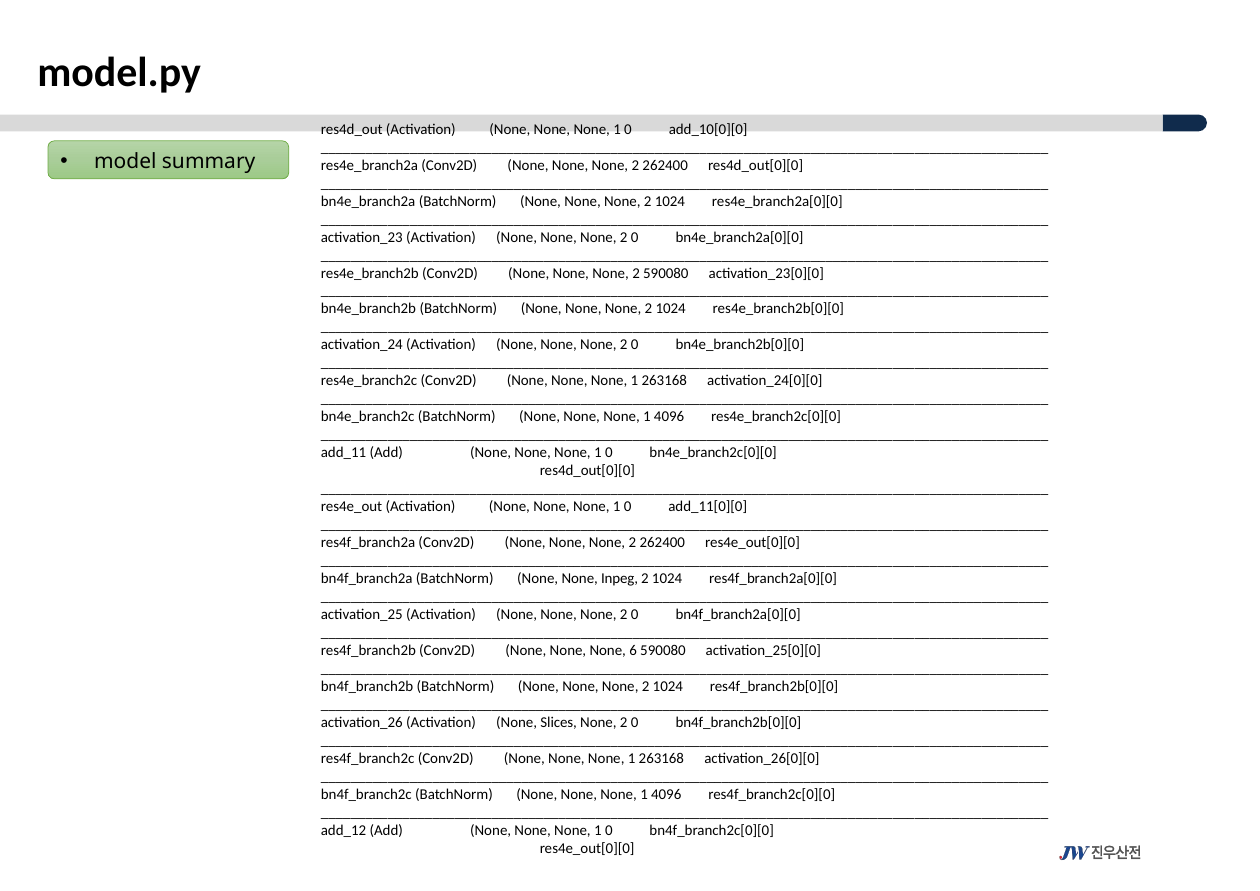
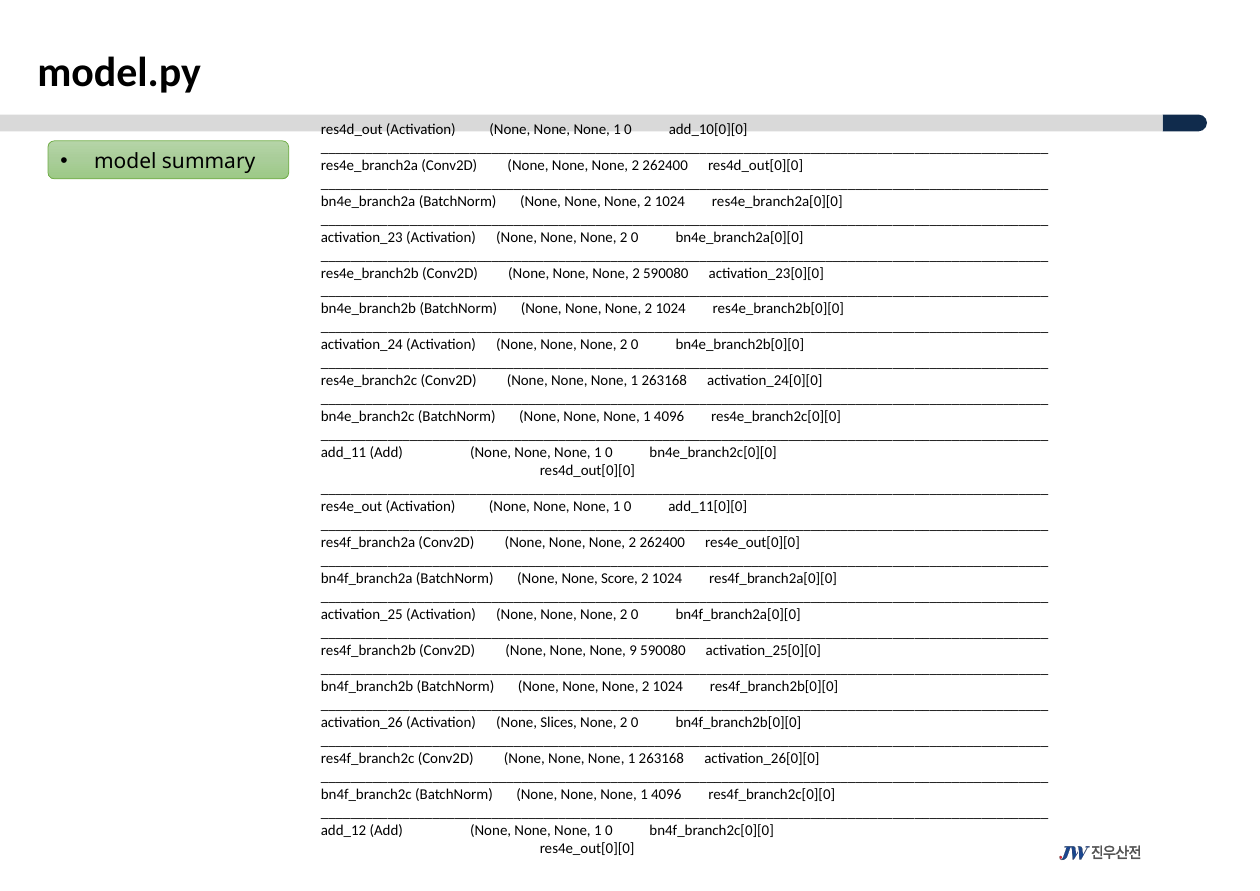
Inpeg: Inpeg -> Score (620, 579)
6: 6 -> 9 (633, 651)
